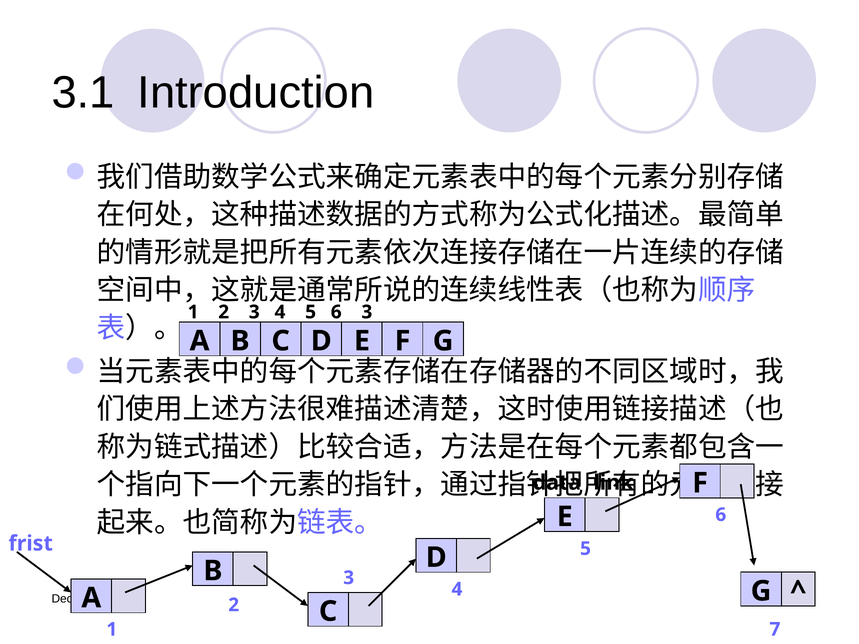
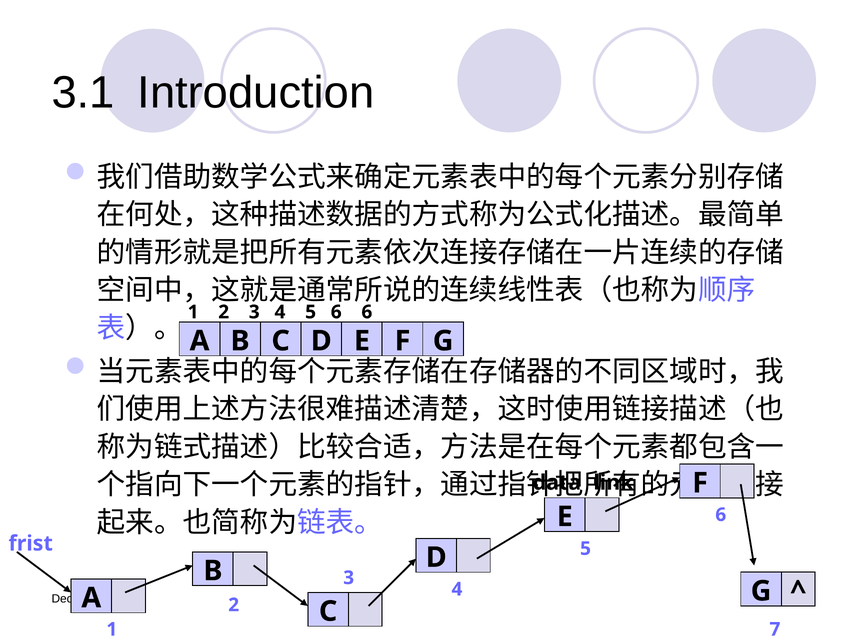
6 3: 3 -> 6 (367, 312)
